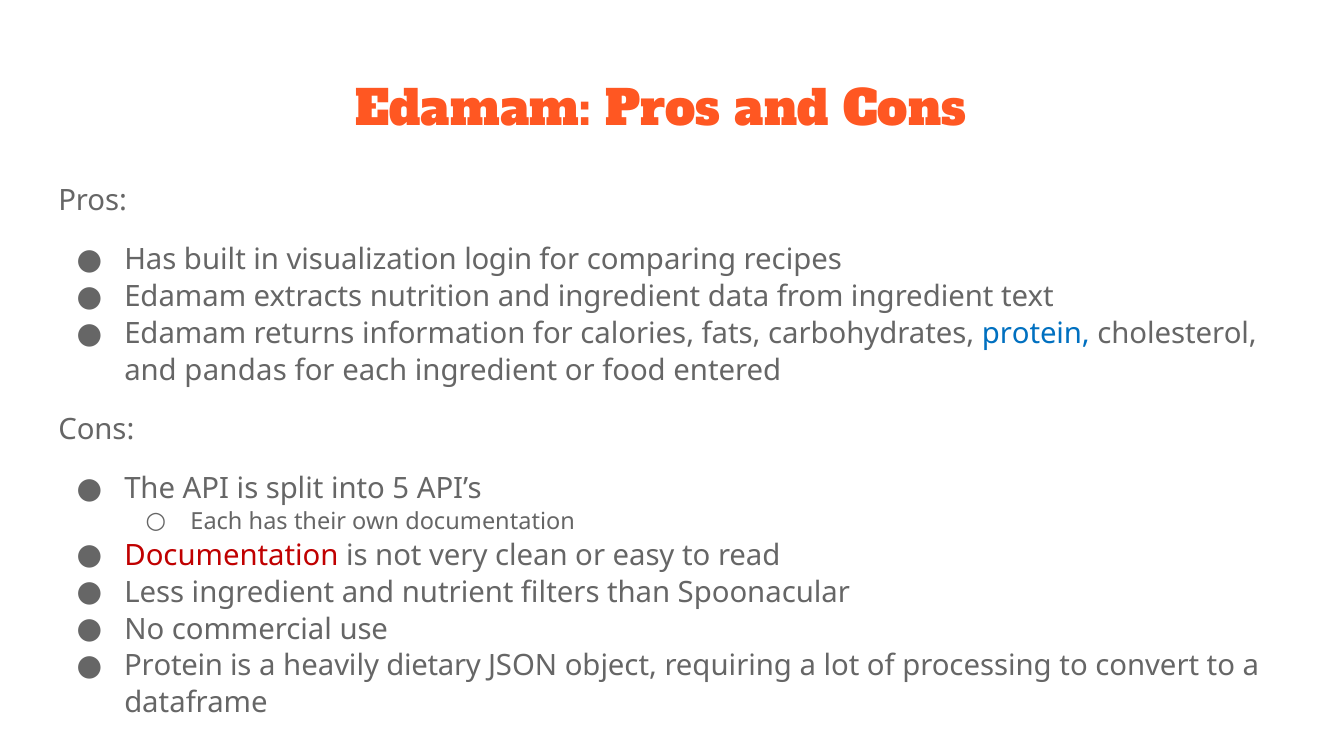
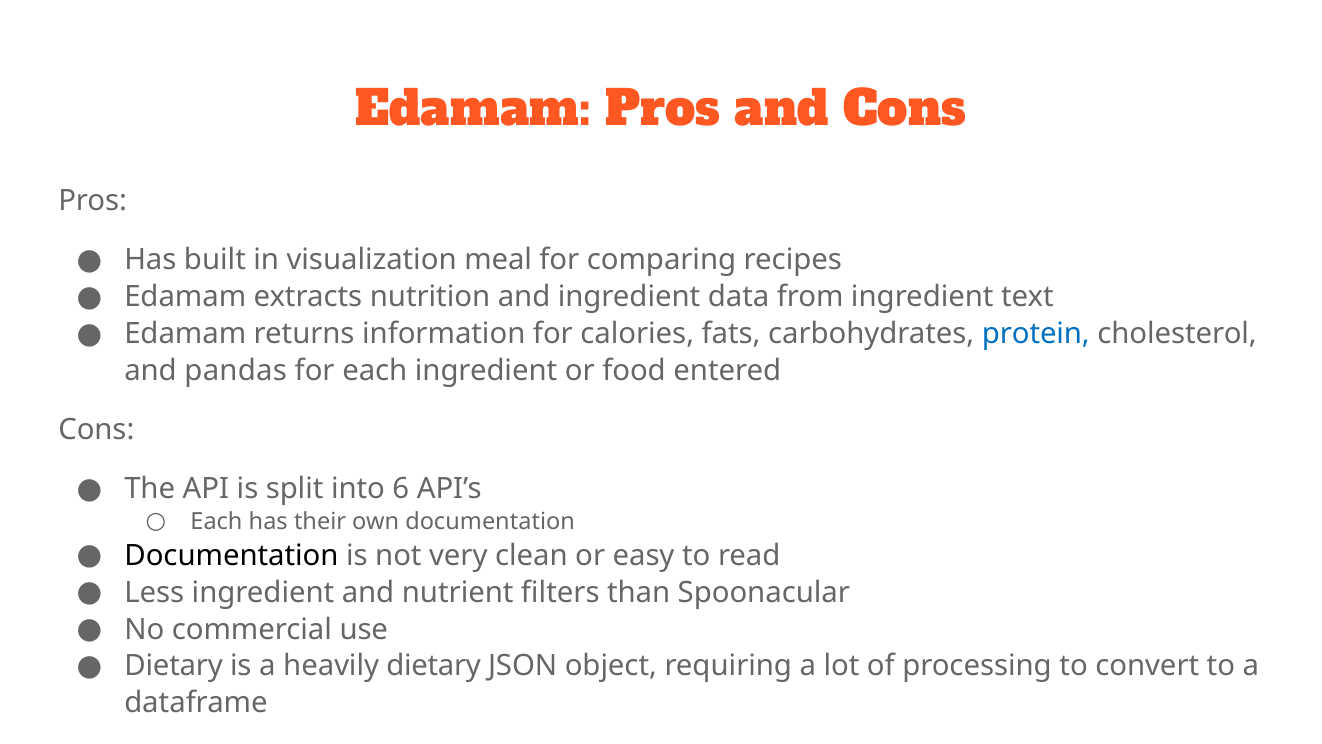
login: login -> meal (498, 260)
5: 5 -> 6 (401, 489)
Documentation colour: red -> black (231, 555)
Protein: Protein -> Dietary (174, 666)
